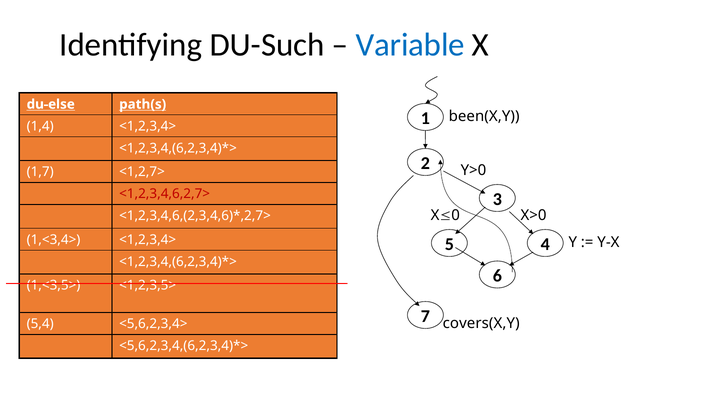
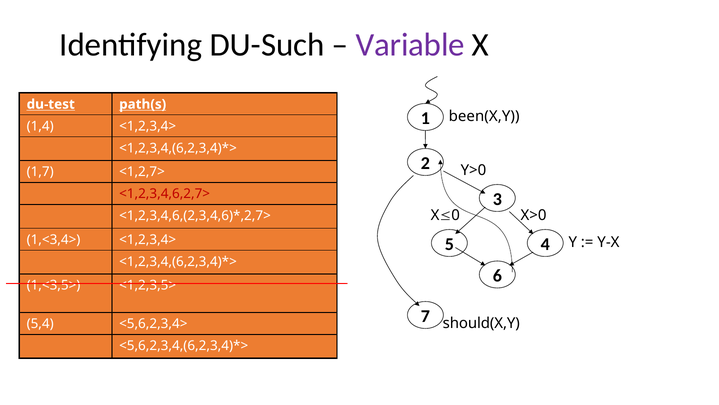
Variable colour: blue -> purple (410, 45)
du-else: du-else -> du-test (51, 104)
covers(X,Y: covers(X,Y -> should(X,Y (481, 323)
